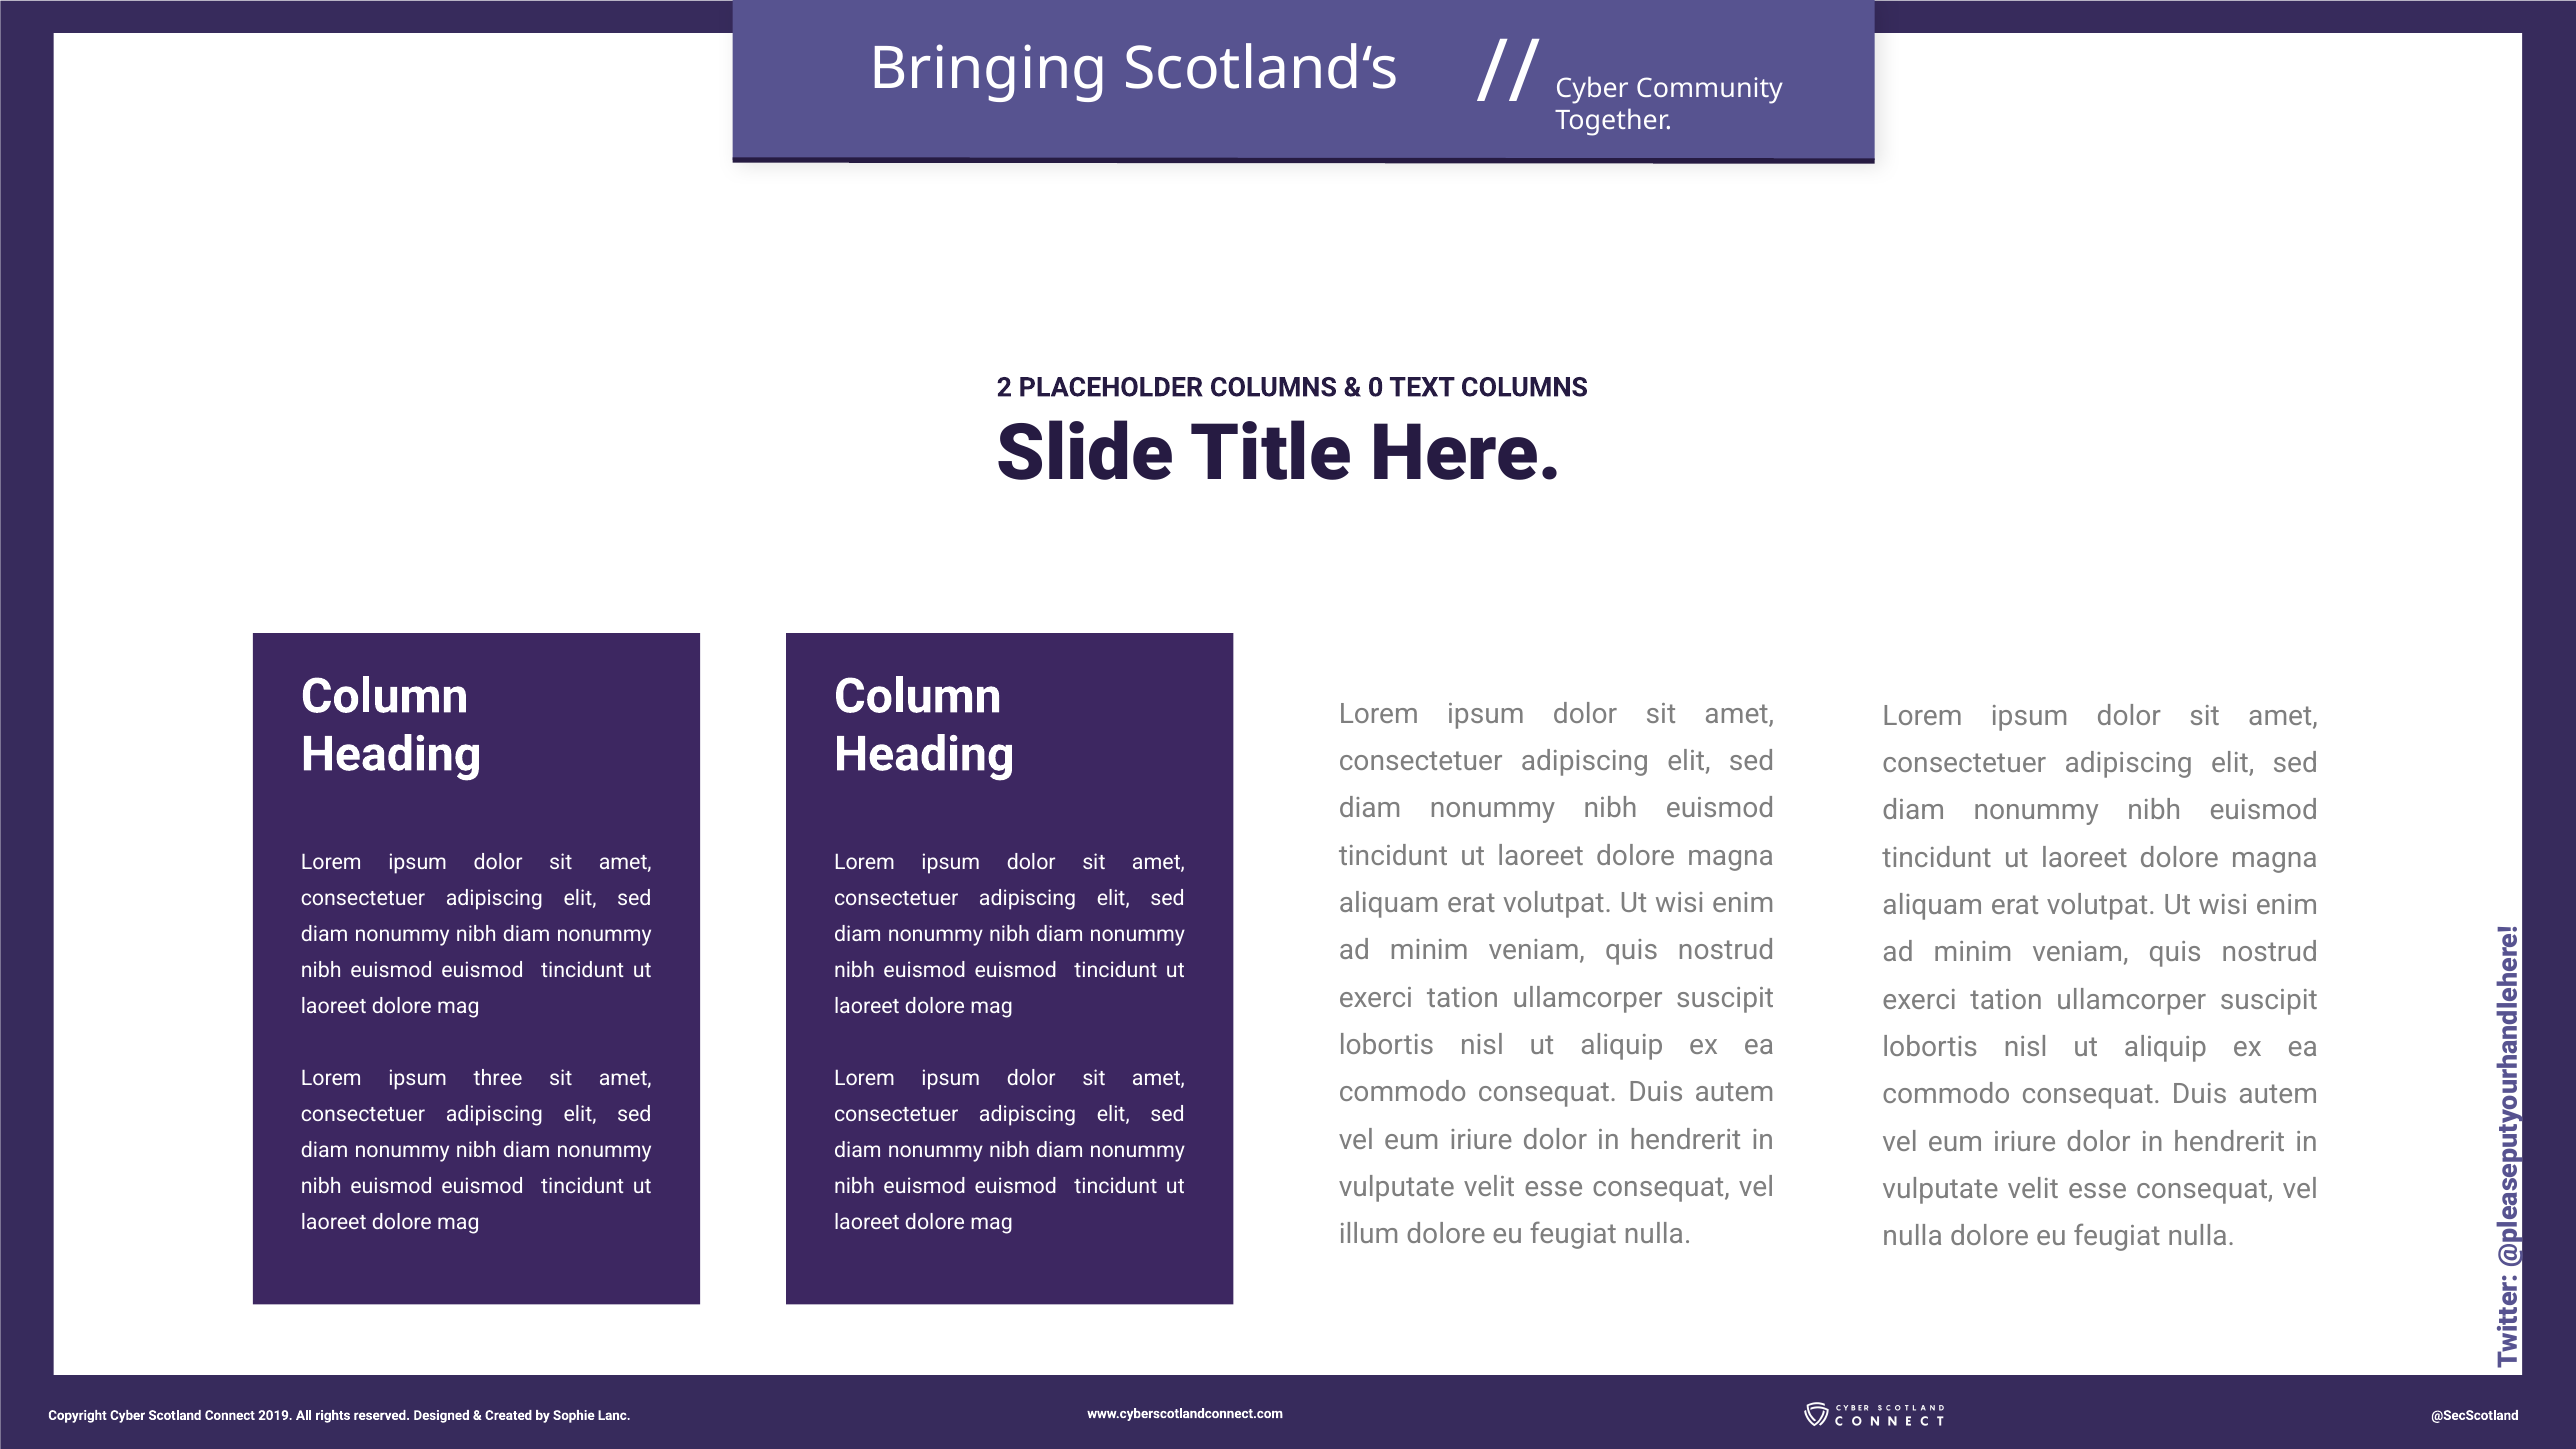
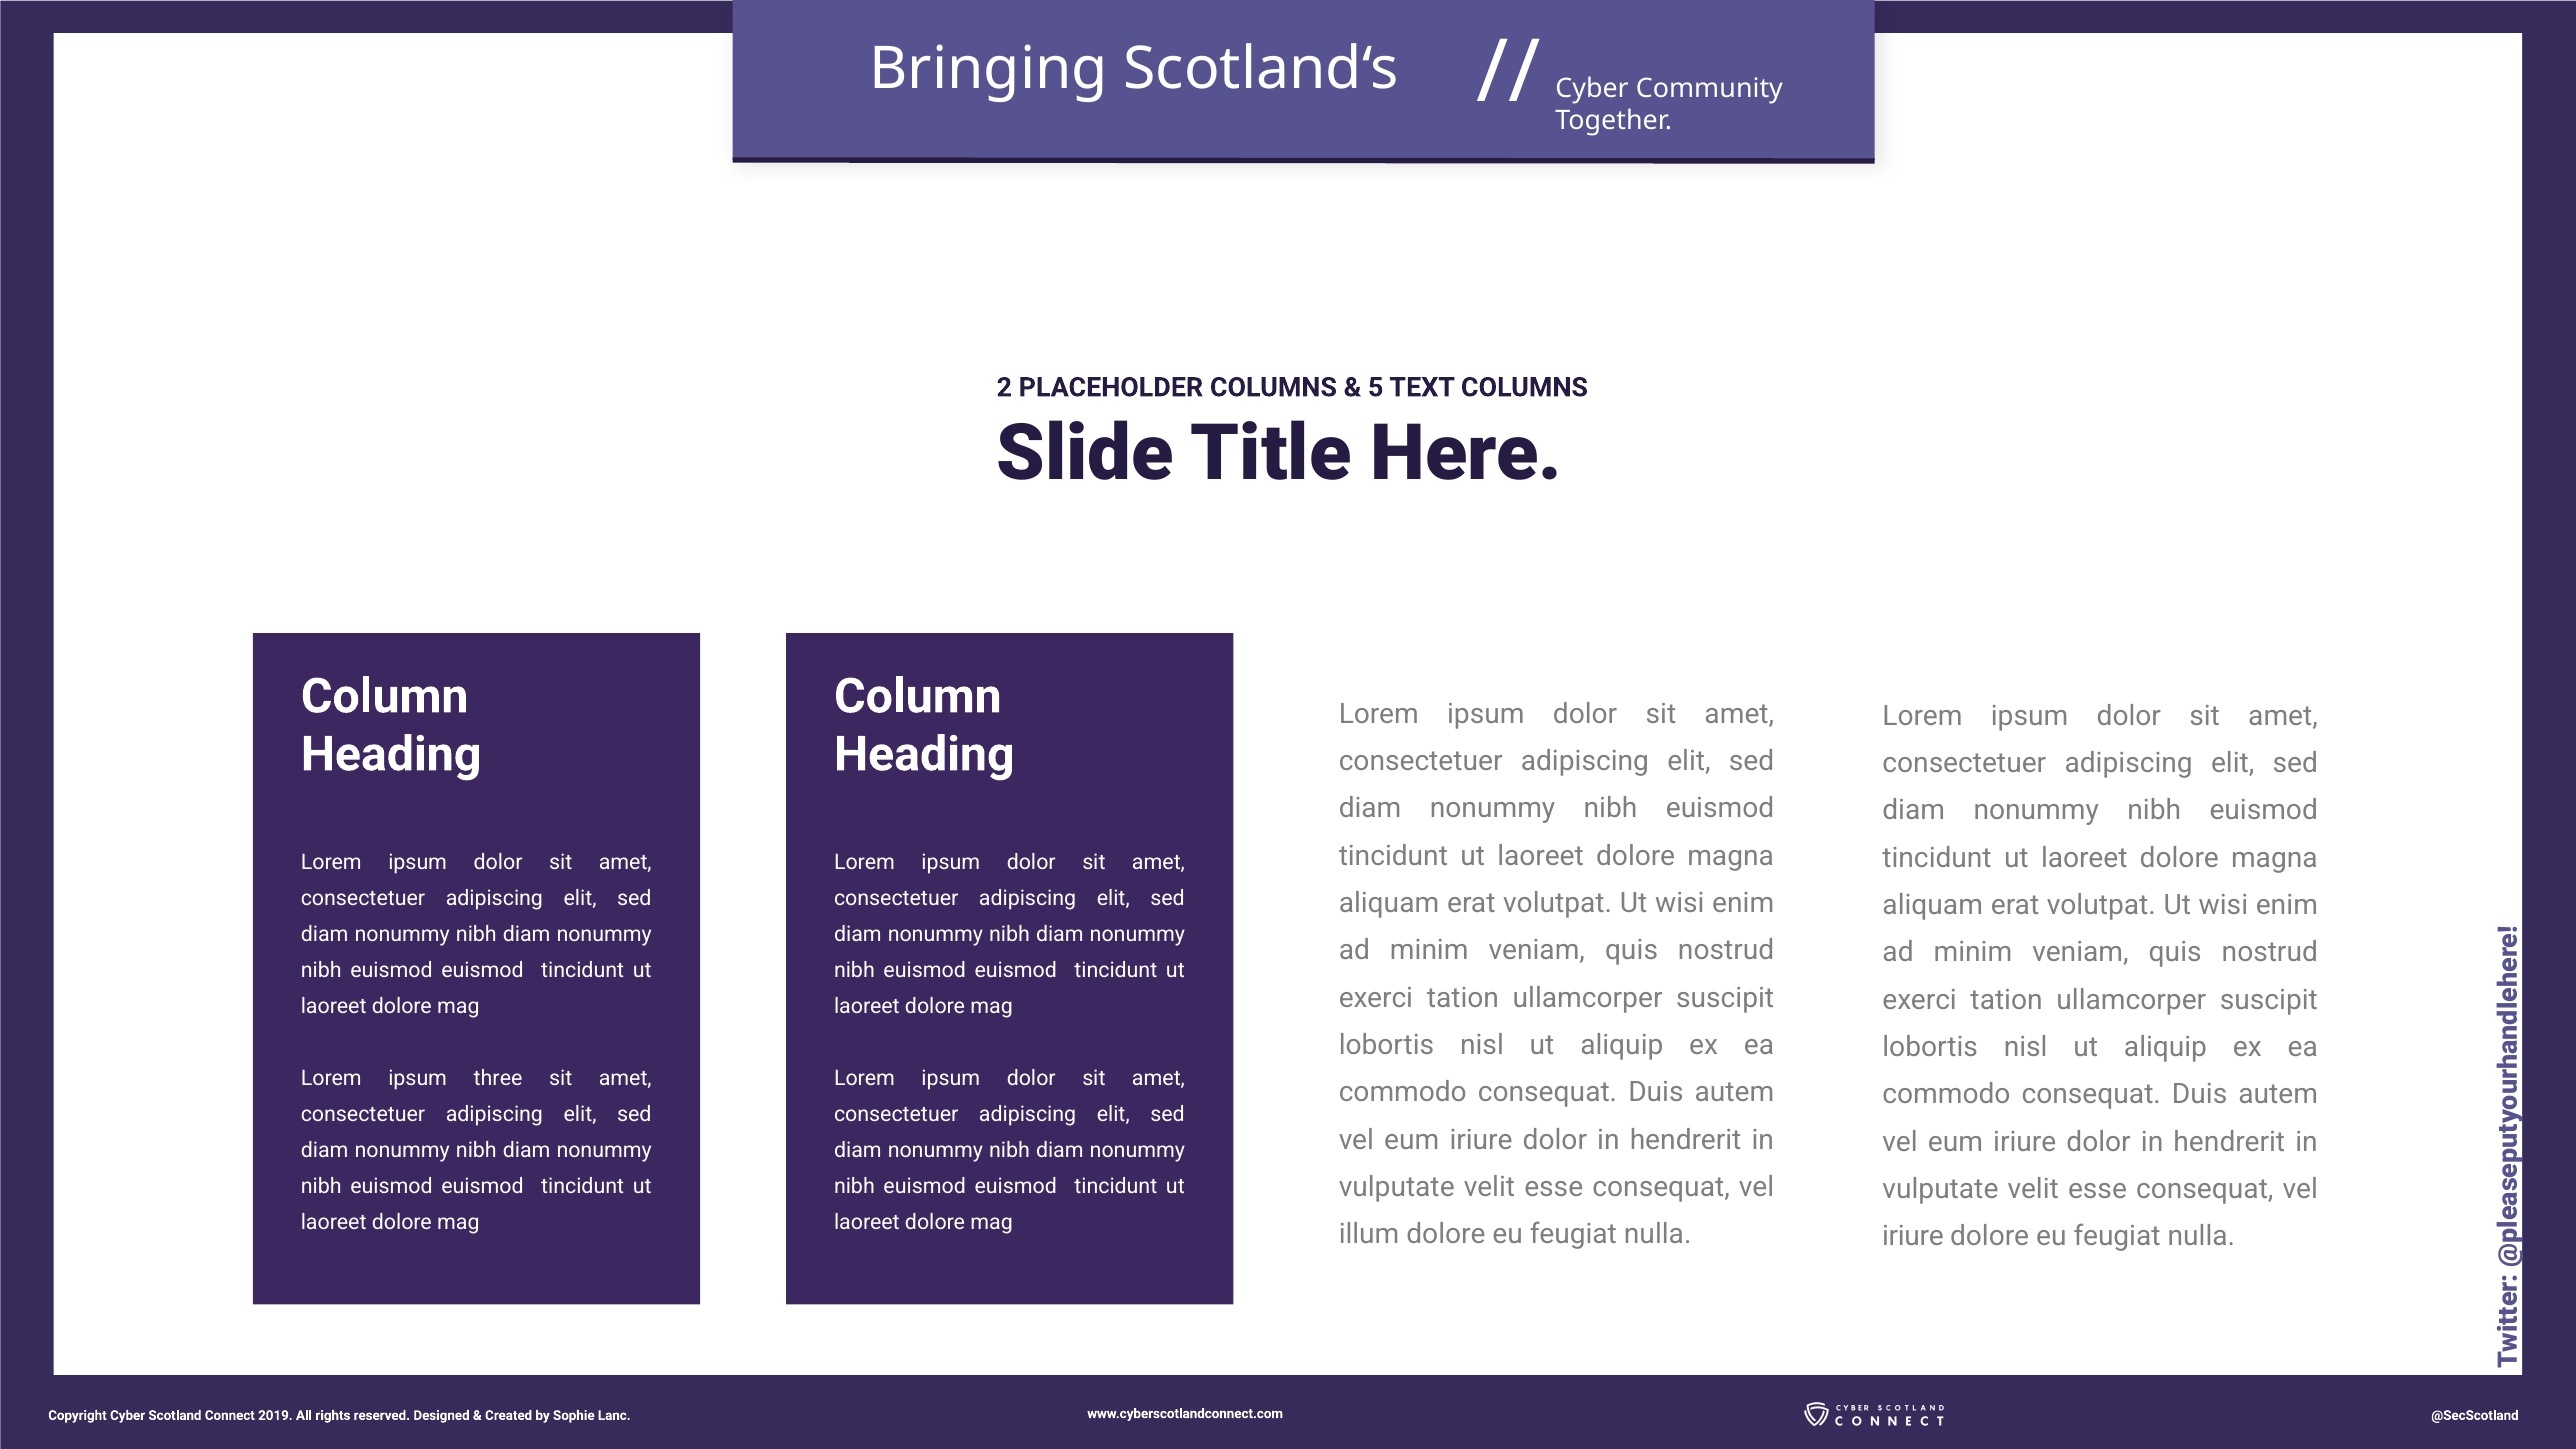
0: 0 -> 5 (1376, 387)
nulla: nulla -> iriure (1913, 1236)
